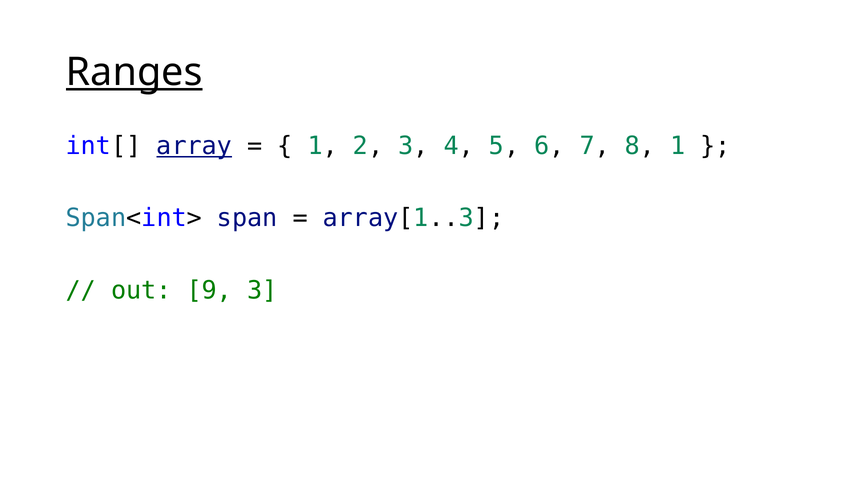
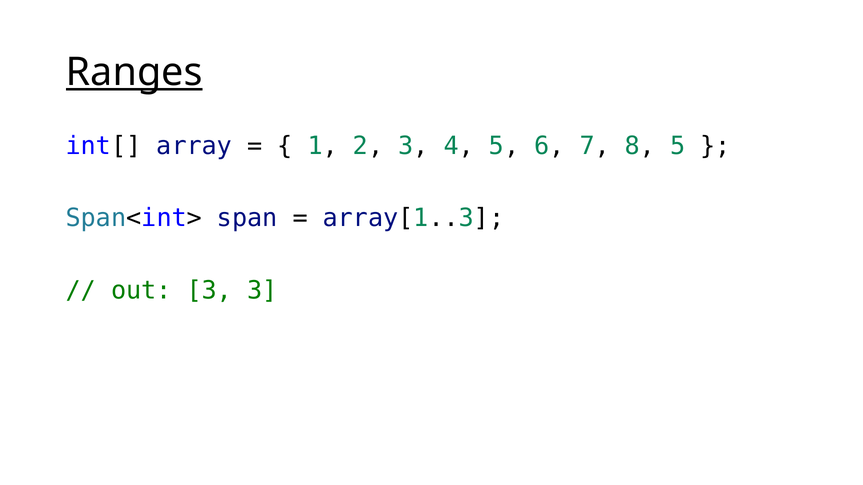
array underline: present -> none (194, 146)
8 1: 1 -> 5 (678, 146)
out 9: 9 -> 3 (209, 291)
